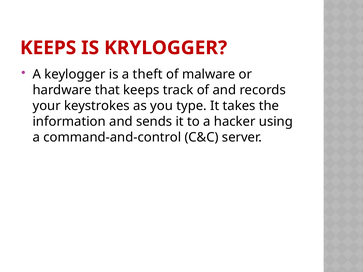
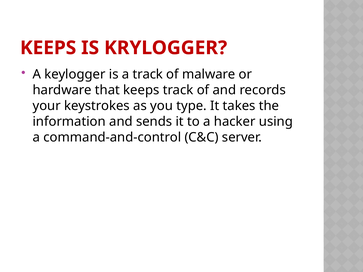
a theft: theft -> track (148, 74)
